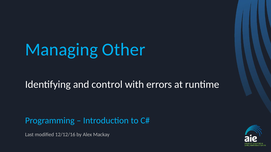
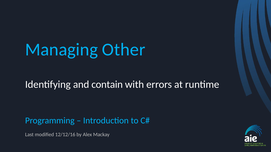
control: control -> contain (107, 85)
